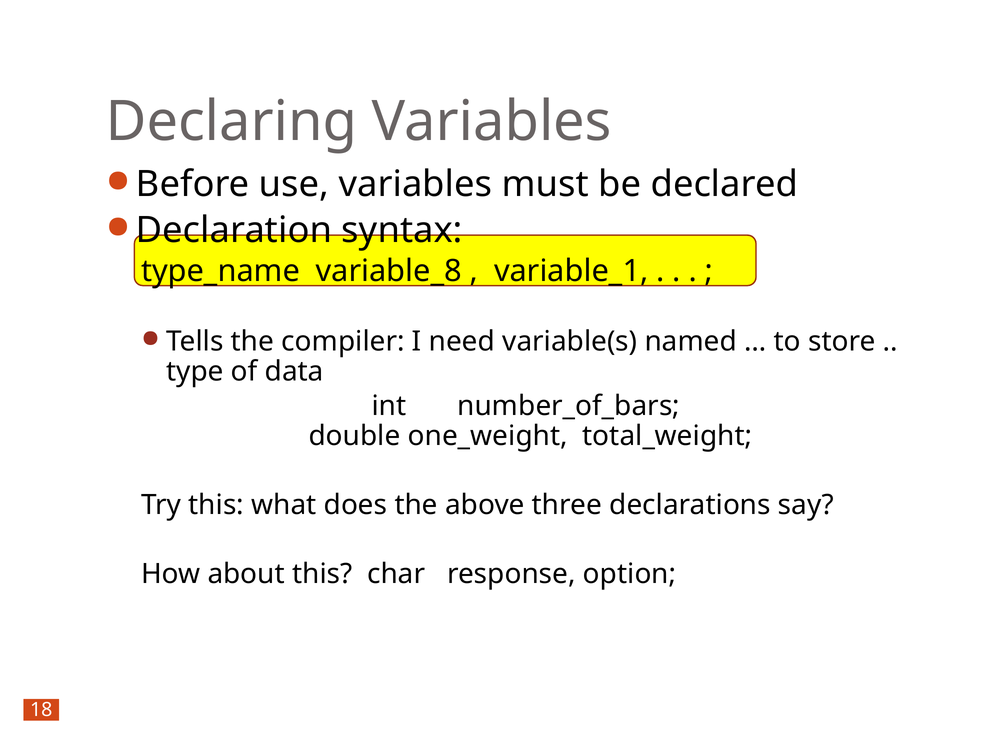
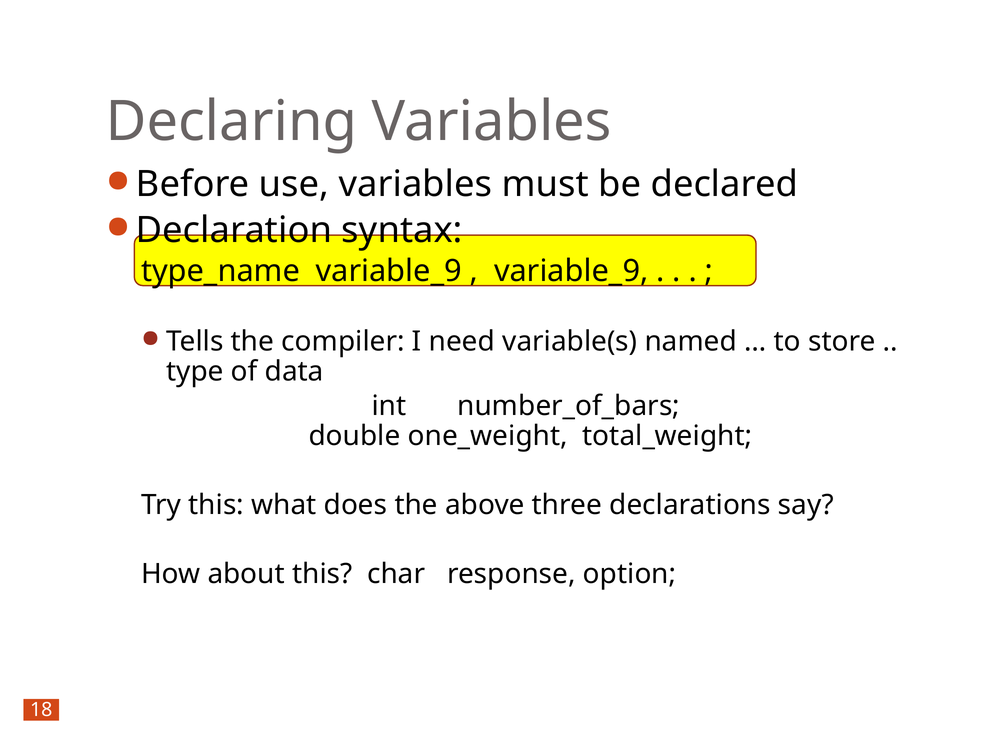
type_name variable_8: variable_8 -> variable_9 (389, 271)
variable_1: variable_1 -> variable_9 (571, 271)
